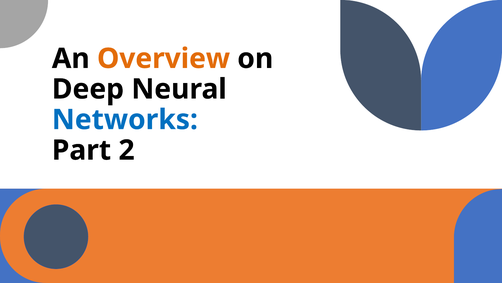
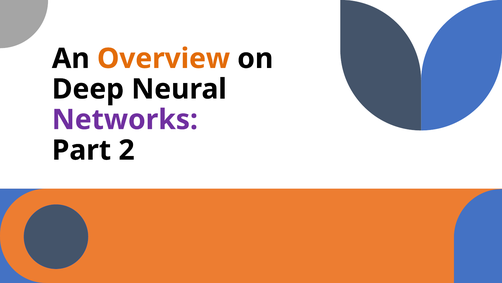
Networks colour: blue -> purple (125, 119)
